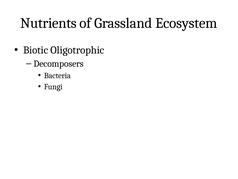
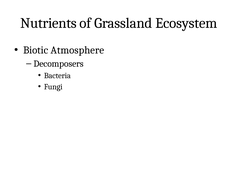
Oligotrophic: Oligotrophic -> Atmosphere (77, 50)
